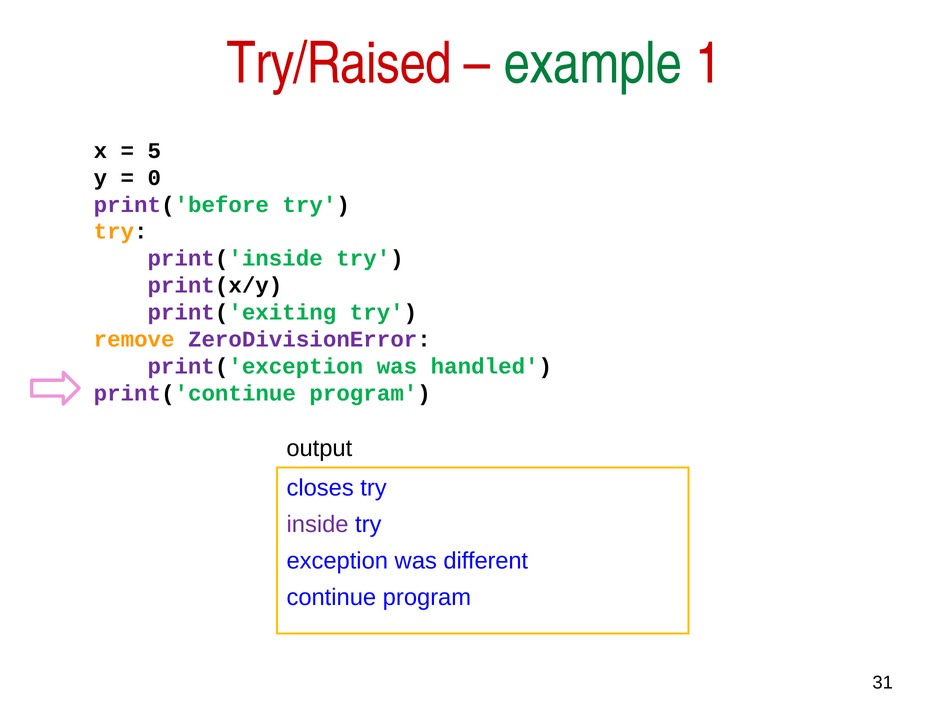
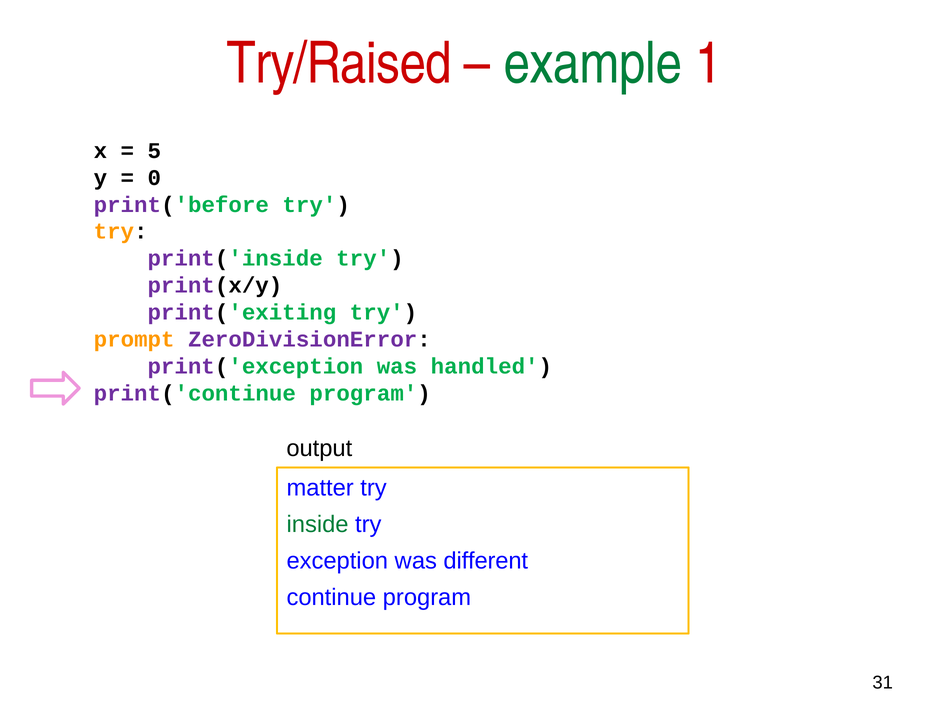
remove: remove -> prompt (134, 339)
closes: closes -> matter (320, 488)
inside colour: purple -> green (318, 524)
